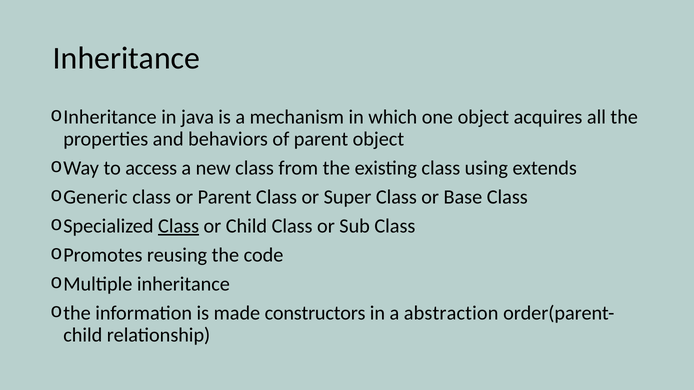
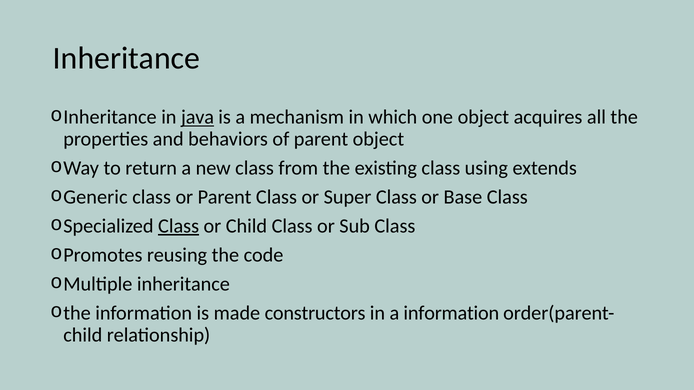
java underline: none -> present (198, 117)
access: access -> return (151, 168)
a abstraction: abstraction -> information (451, 313)
